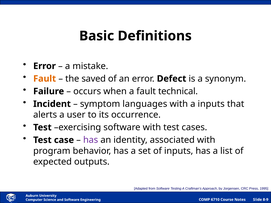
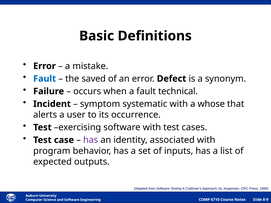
Fault colour: orange -> blue (45, 79)
languages: languages -> systematic (145, 104)
a inputs: inputs -> whose (211, 104)
